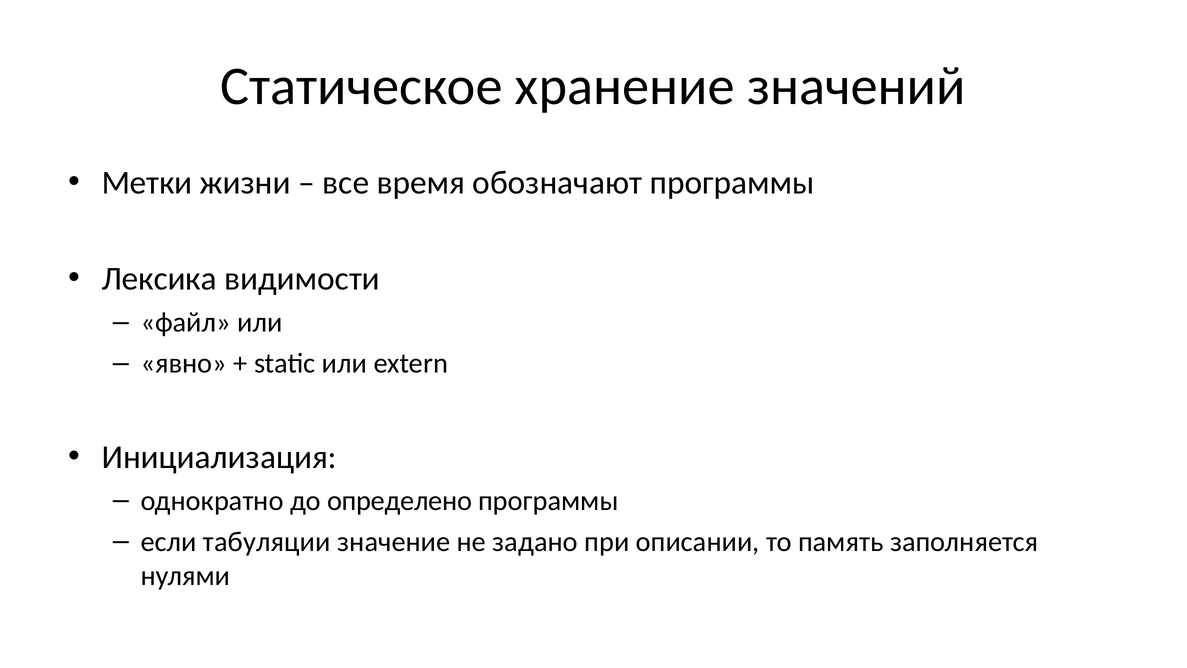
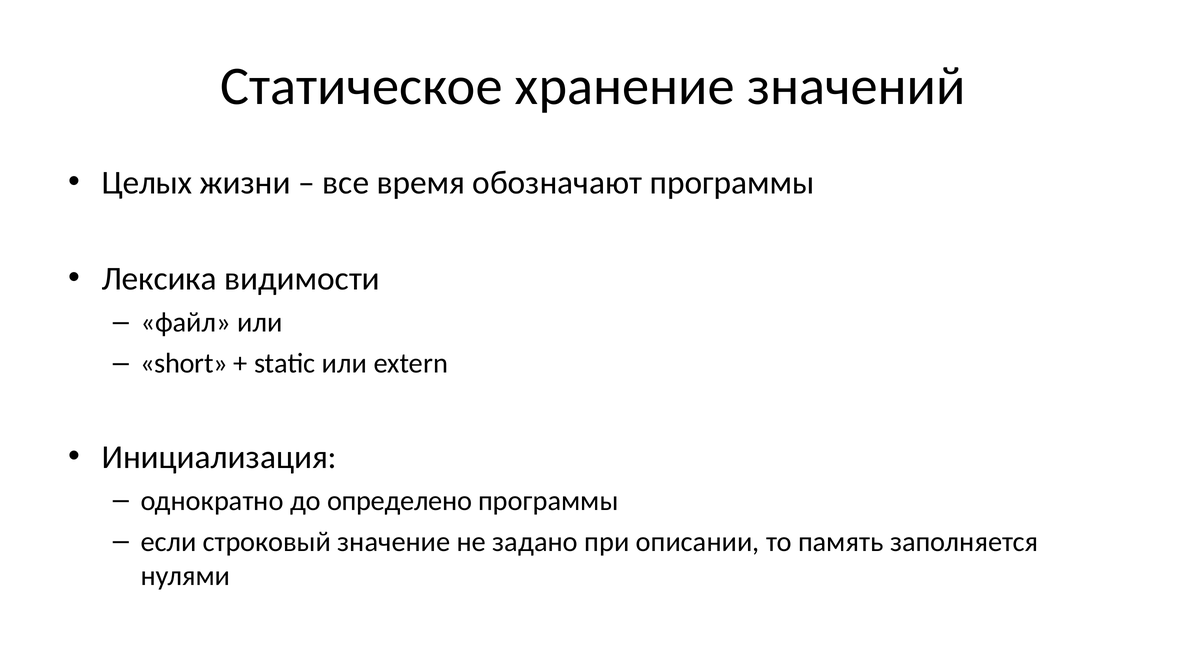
Метки: Метки -> Целых (147, 183)
явно: явно -> short (184, 363)
табуляции: табуляции -> строковый (267, 542)
